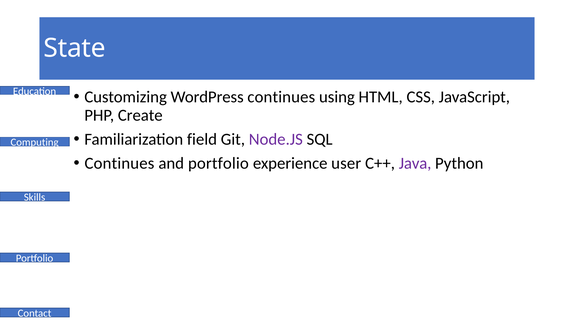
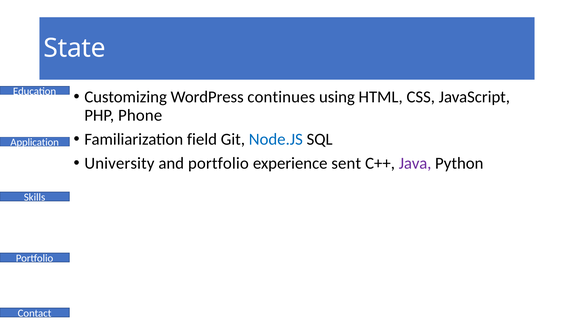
Create: Create -> Phone (140, 115)
Node.JS colour: purple -> blue (276, 139)
Computing: Computing -> Application (35, 142)
Continues: Continues -> University (119, 163)
user: user -> sent (346, 163)
